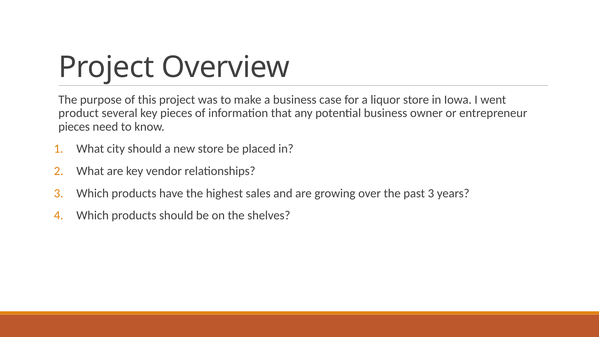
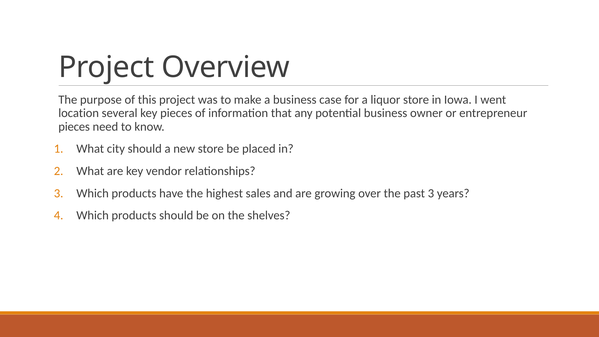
product: product -> location (79, 113)
